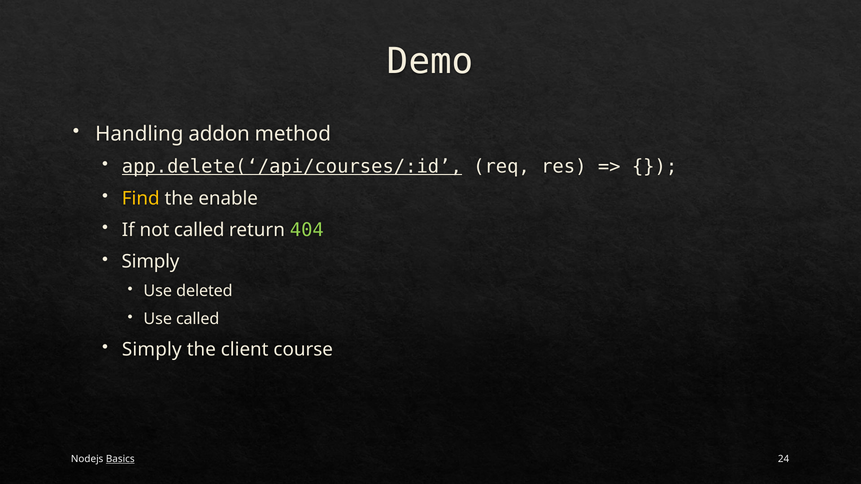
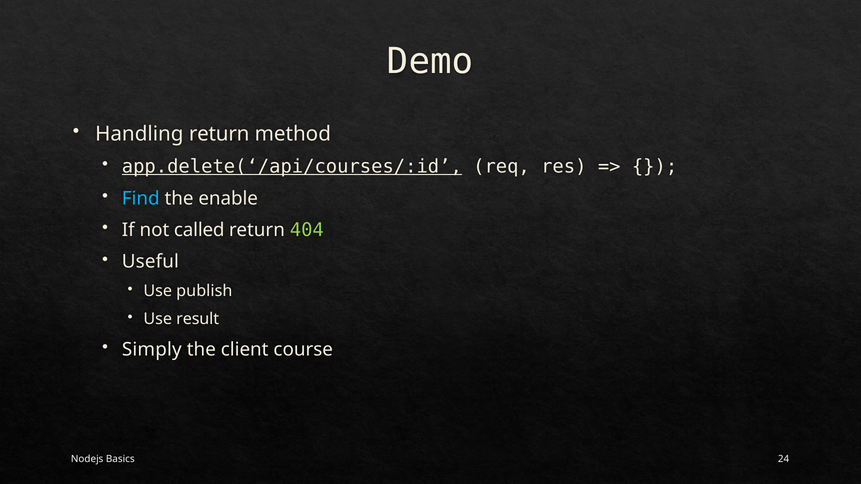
Handling addon: addon -> return (219, 134)
Find colour: yellow -> light blue (141, 198)
Simply: Simply -> Useful (150, 262)
deleted: deleted -> publish (204, 291)
Use called: called -> result (198, 319)
Basics underline: present -> none (120, 459)
